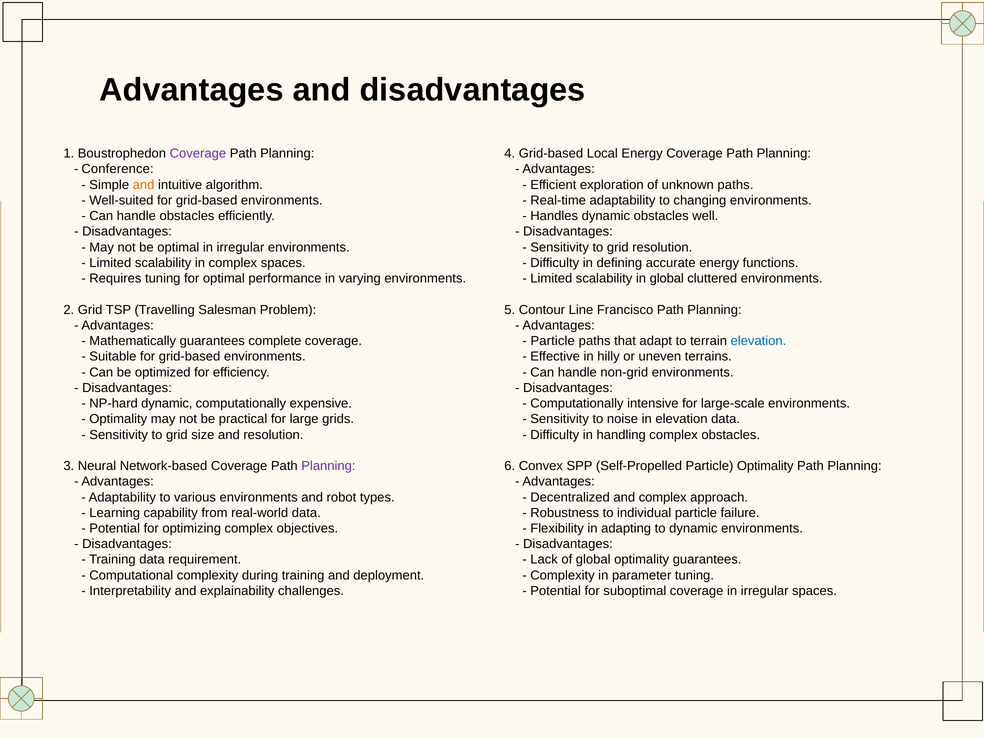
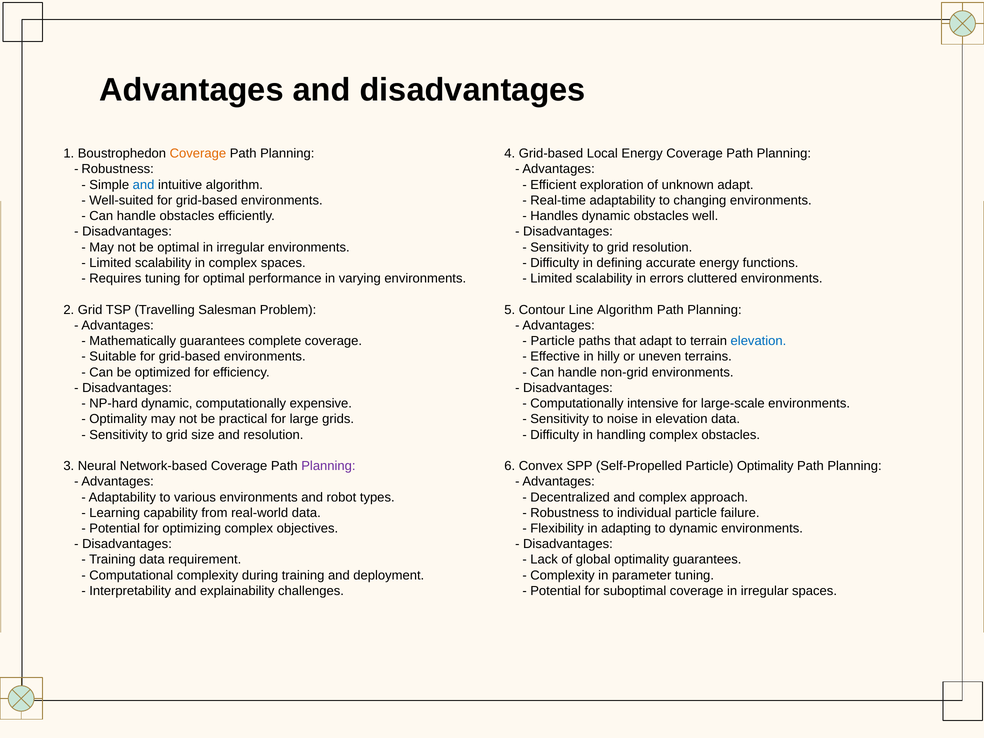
Coverage colour: purple -> orange (198, 154)
Conference: Conference -> Robustness (118, 169)
and colour: orange -> blue (144, 185)
unknown paths: paths -> adapt (736, 185)
in global: global -> errors (667, 279)
Line Francisco: Francisco -> Algorithm (625, 310)
